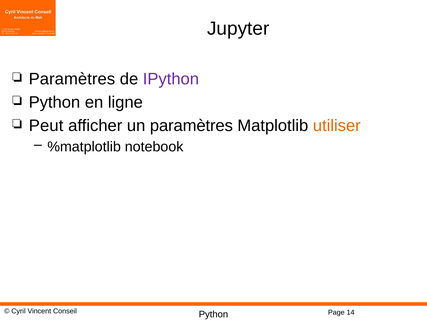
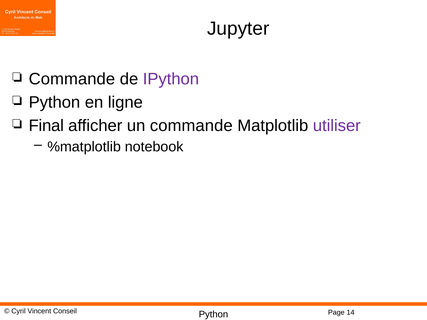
Paramètres: Paramètres -> Commande (72, 79)
Peut: Peut -> Final (46, 126)
un paramètres: paramètres -> commande (191, 126)
utiliser colour: orange -> purple (337, 126)
